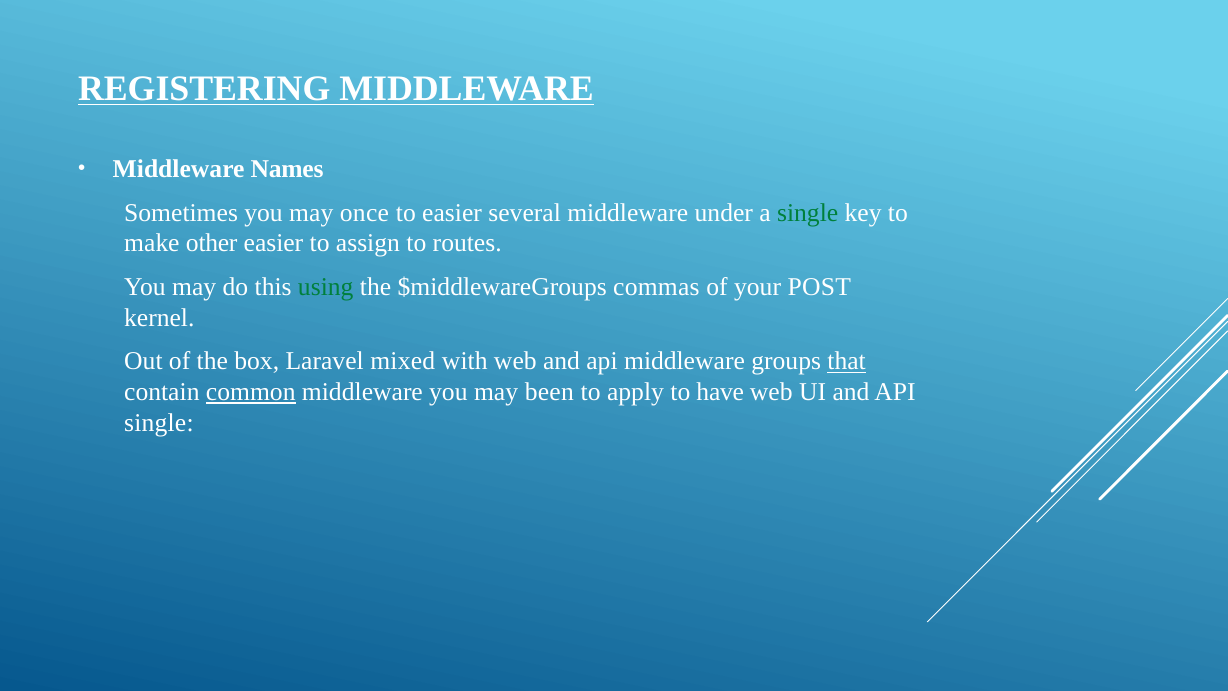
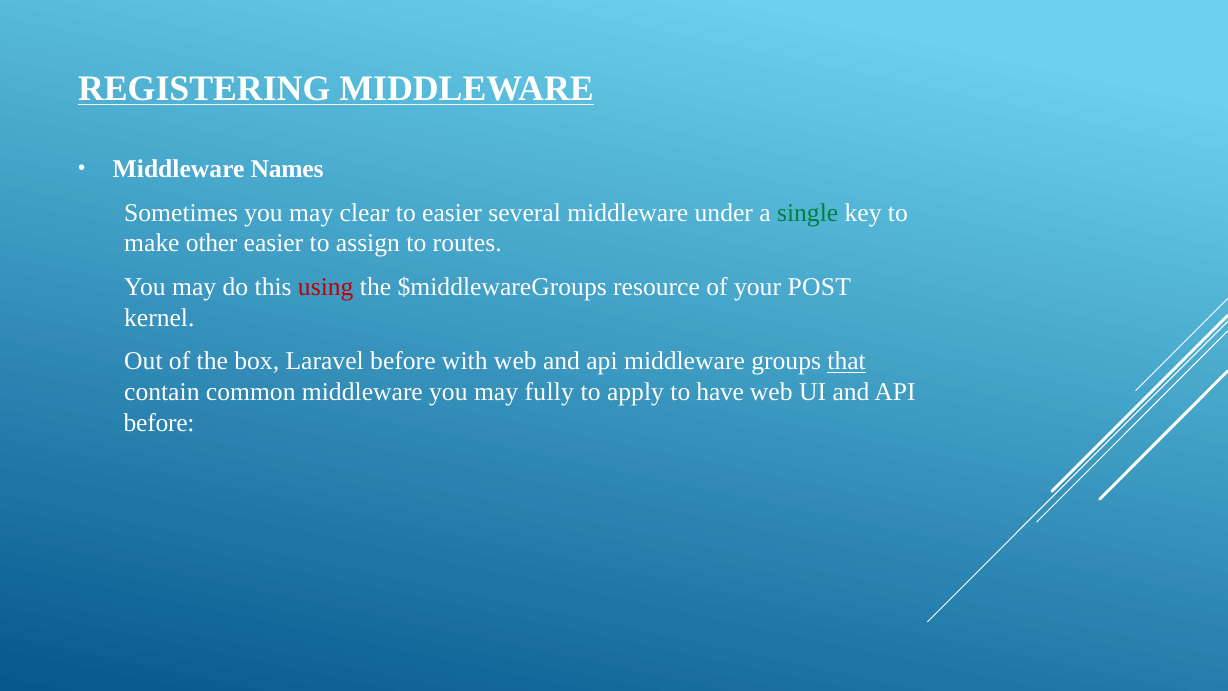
once: once -> clear (365, 213)
using colour: green -> red (326, 287)
commas: commas -> resource (657, 287)
Laravel mixed: mixed -> before (403, 361)
common underline: present -> none (251, 392)
been: been -> fully (549, 392)
single: single -> before (159, 423)
